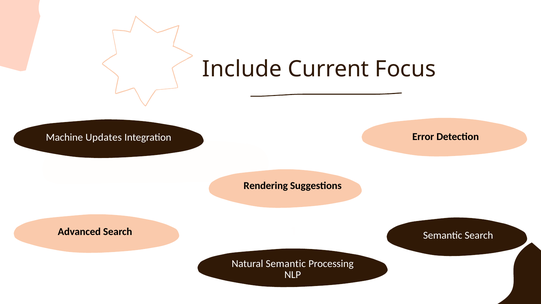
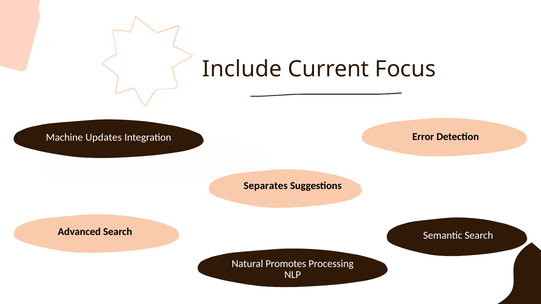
Rendering: Rendering -> Separates (266, 186)
Natural Semantic: Semantic -> Promotes (286, 264)
